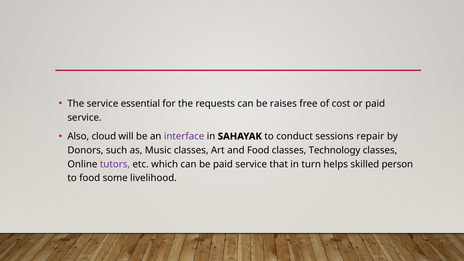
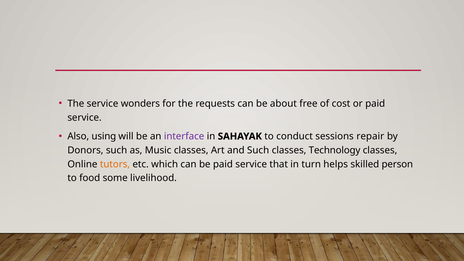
essential: essential -> wonders (140, 104)
raises: raises -> about (283, 104)
cloud: cloud -> using (104, 136)
and Food: Food -> Such (258, 150)
tutors colour: purple -> orange (115, 164)
